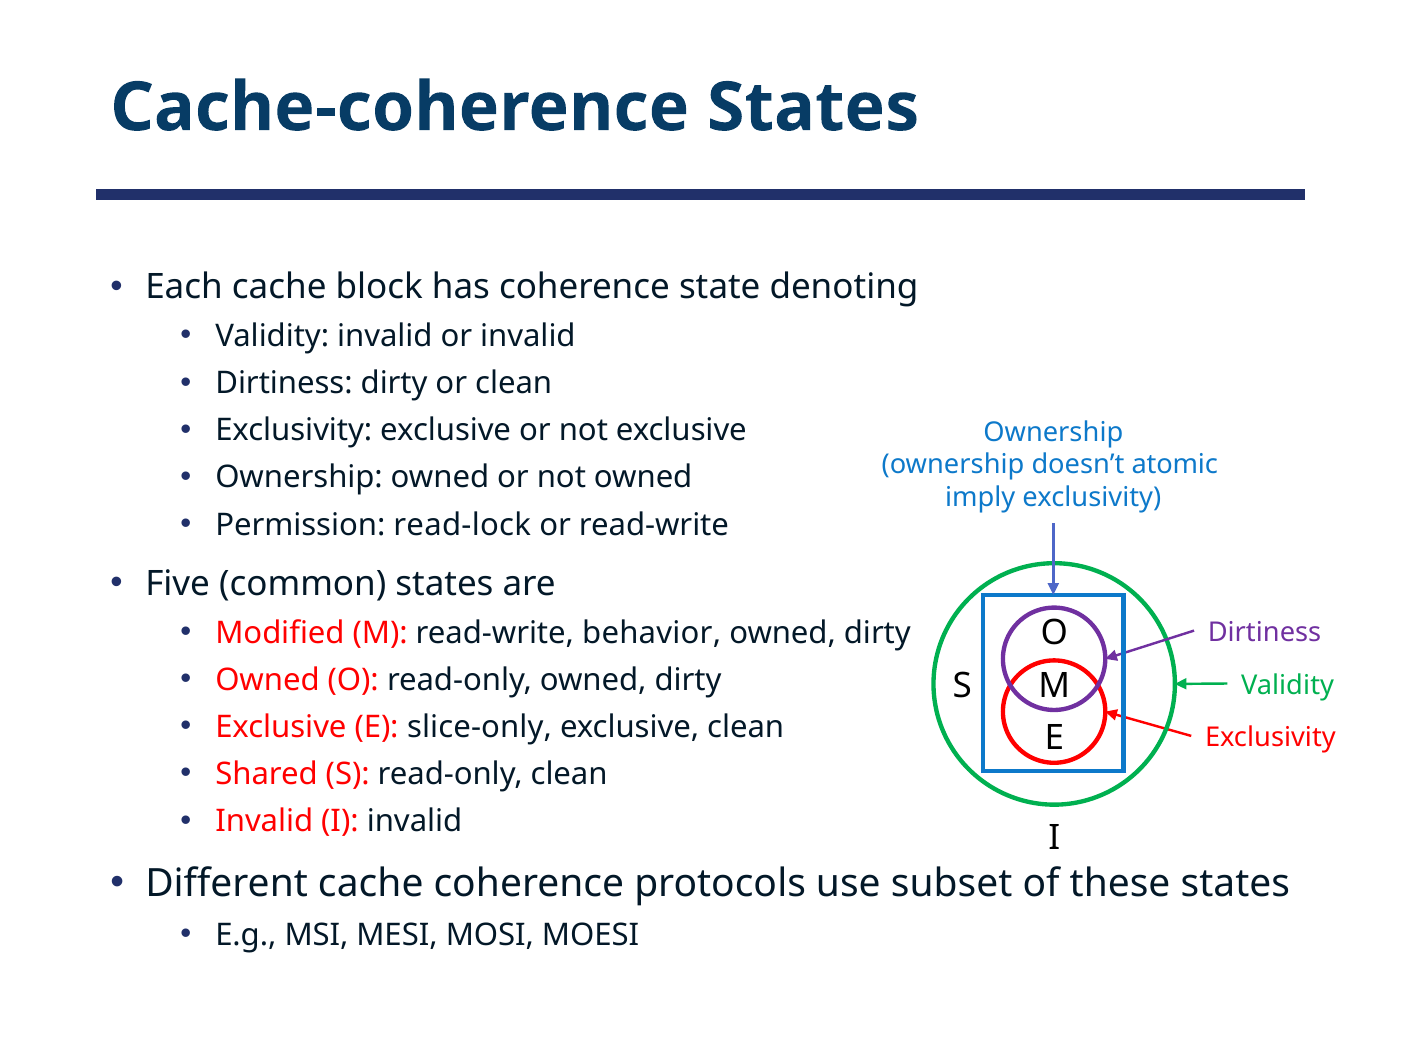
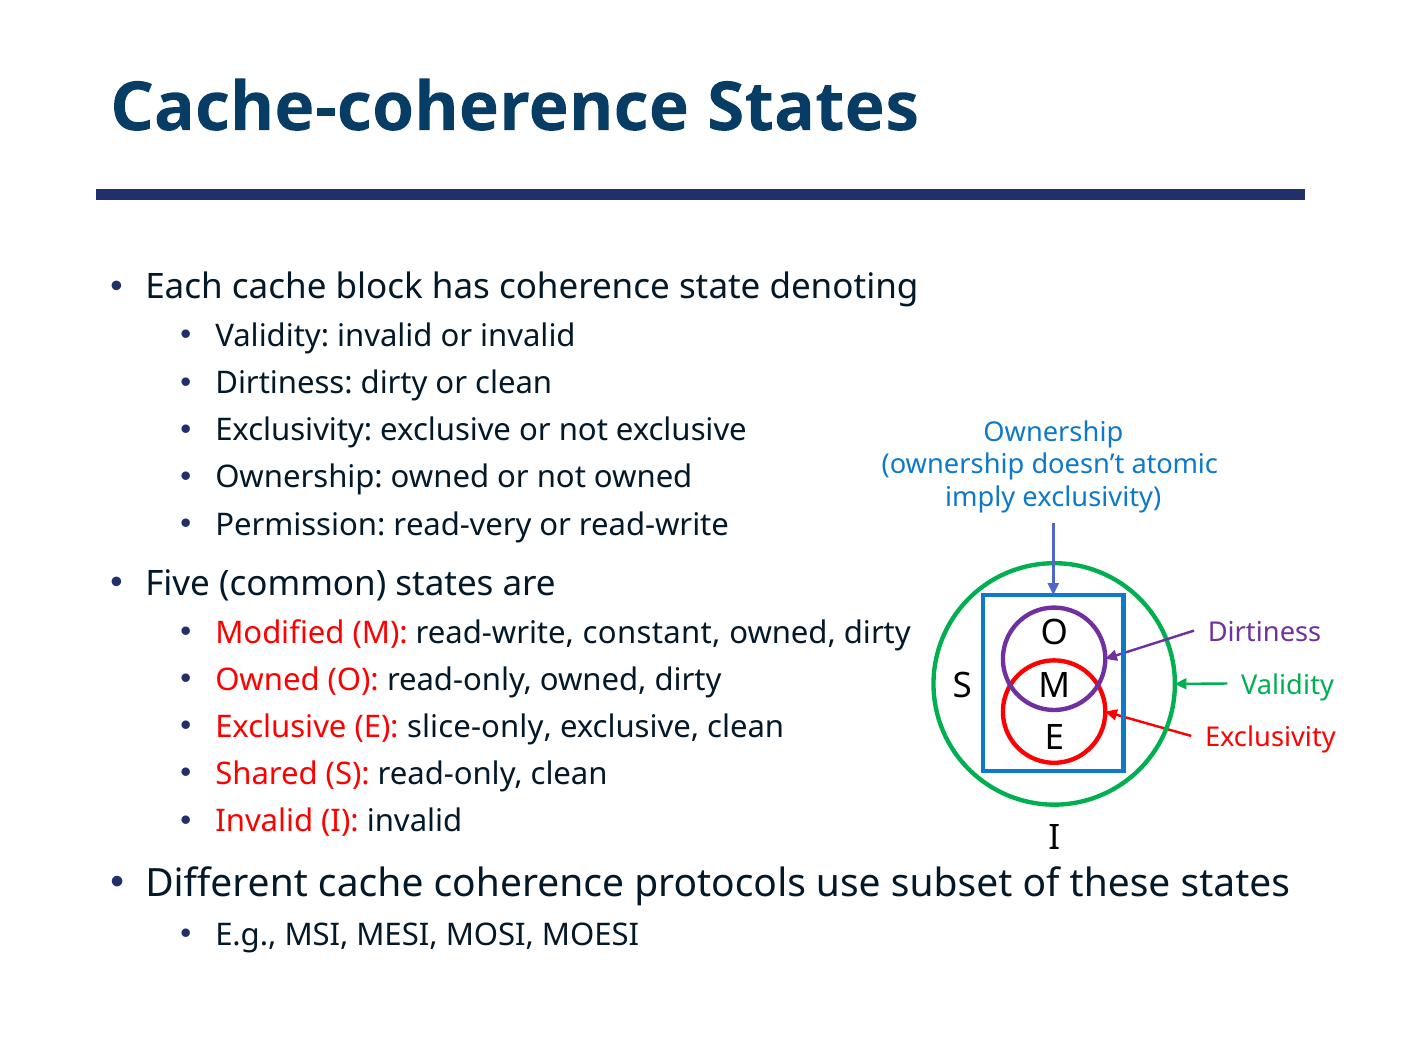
read-lock: read-lock -> read-very (462, 525)
behavior: behavior -> constant (652, 633)
